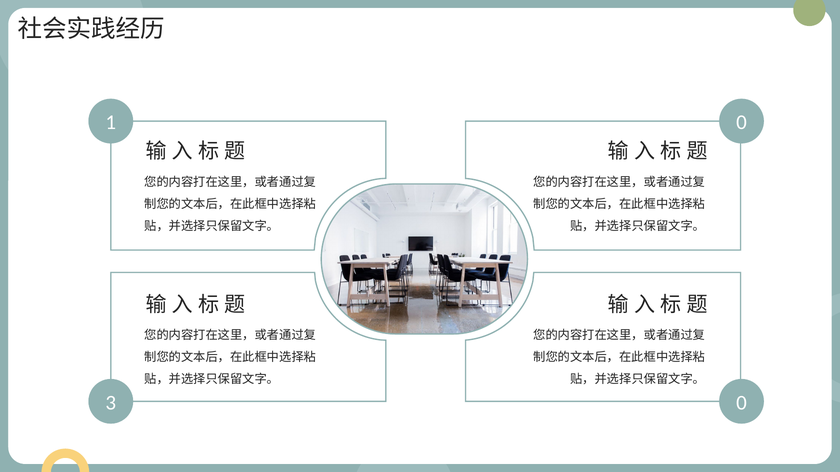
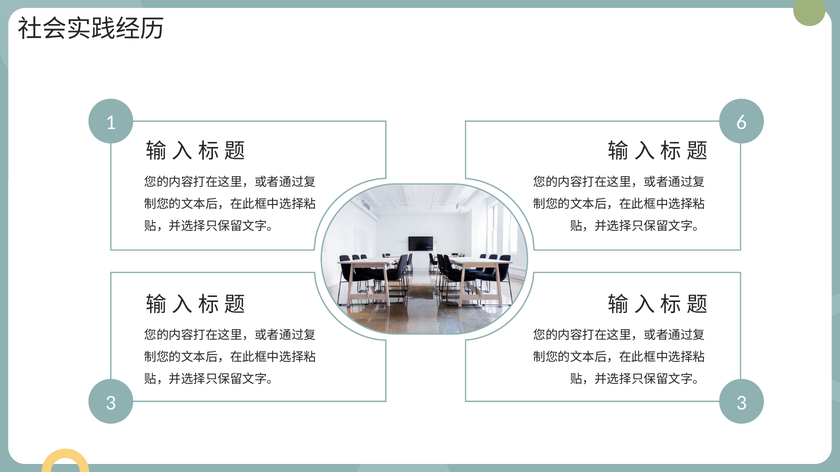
1 0: 0 -> 6 (741, 123)
3 0: 0 -> 3 (741, 403)
